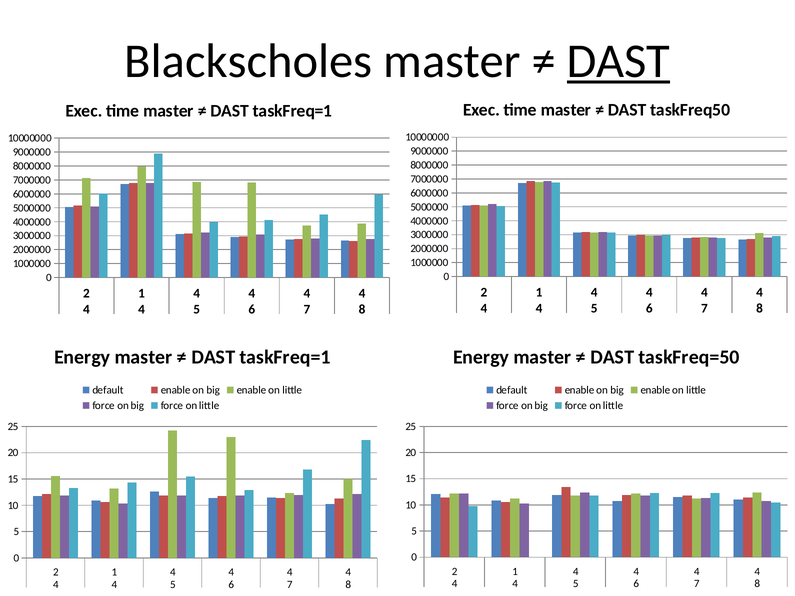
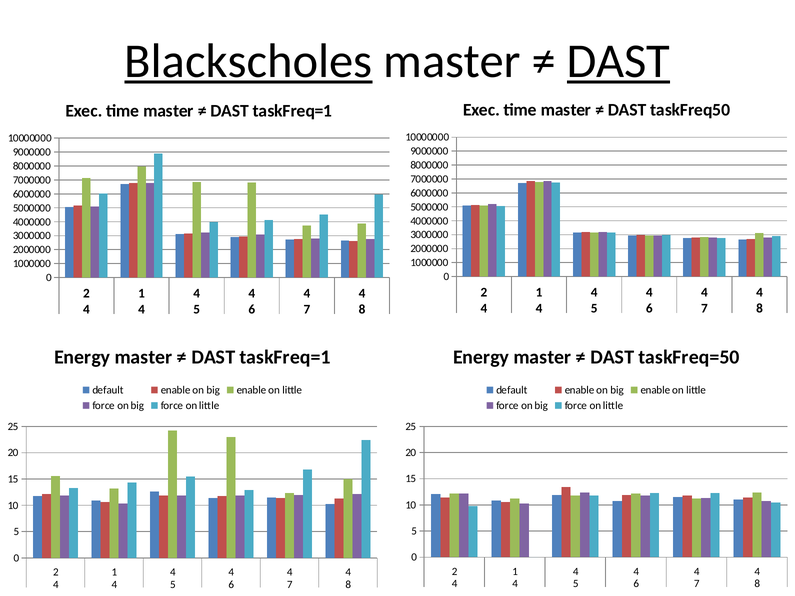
Blackscholes underline: none -> present (248, 61)
